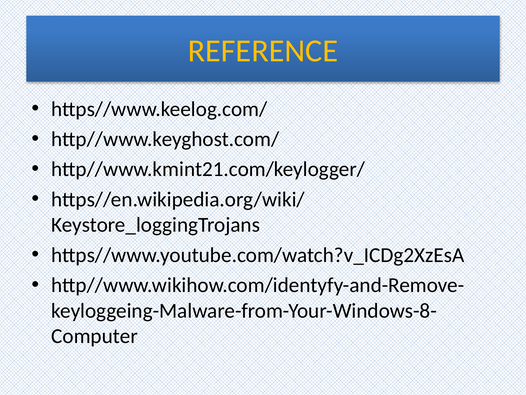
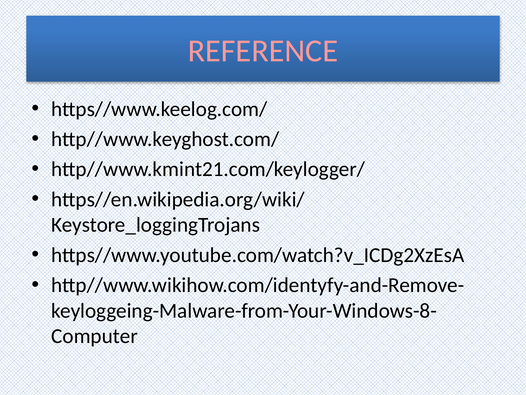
REFERENCE colour: yellow -> pink (263, 51)
